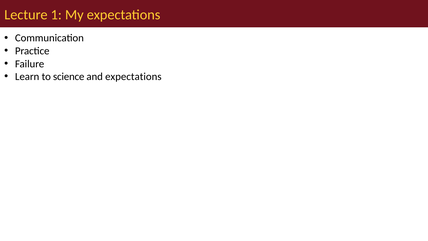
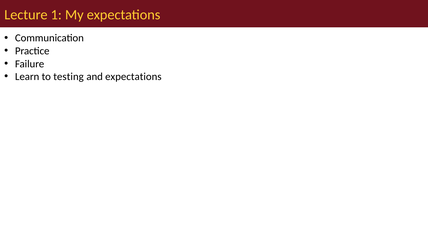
science: science -> testing (69, 77)
